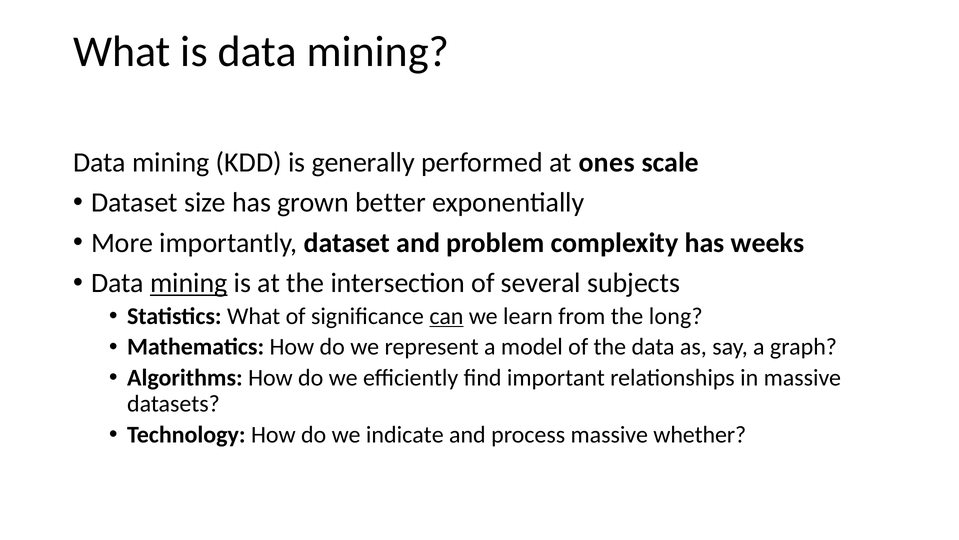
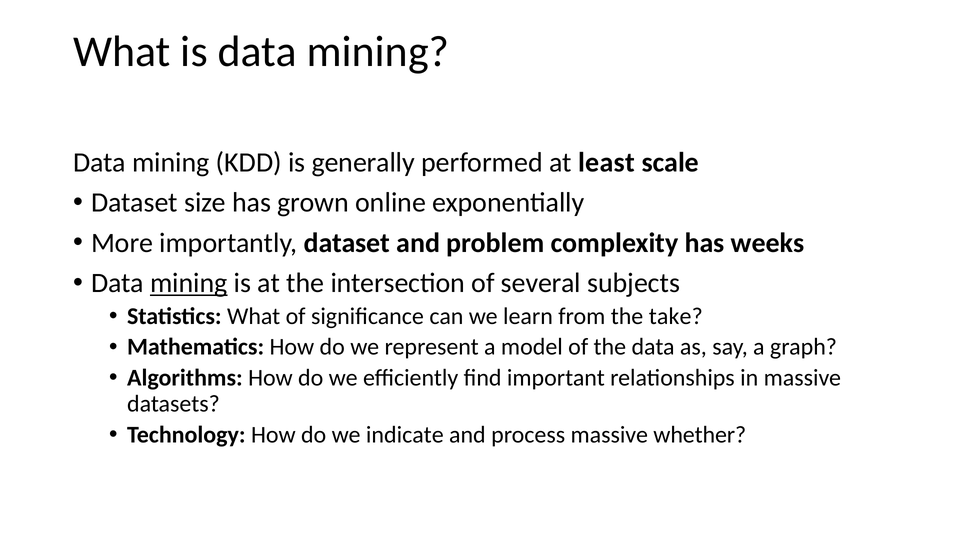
ones: ones -> least (607, 162)
better: better -> online (391, 202)
can underline: present -> none (446, 316)
long: long -> take (676, 316)
